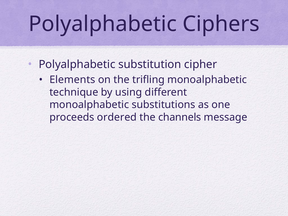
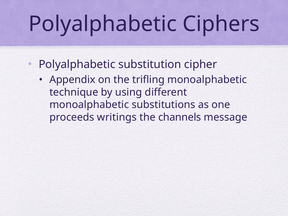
Elements: Elements -> Appendix (72, 80)
ordered: ordered -> writings (117, 117)
